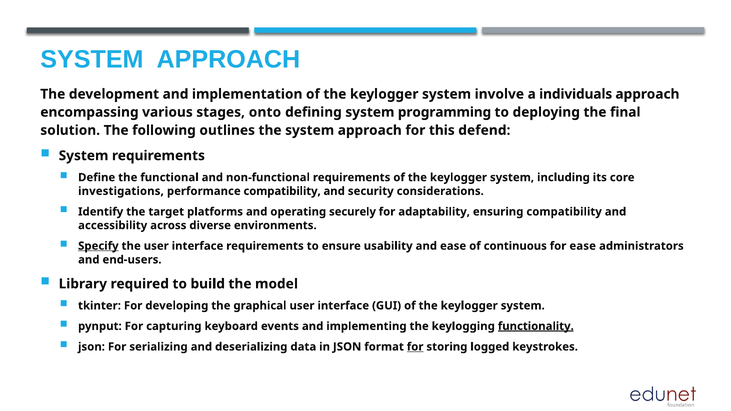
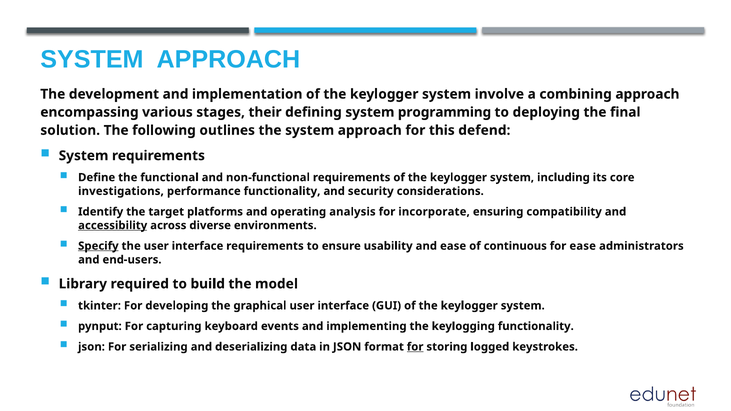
individuals: individuals -> combining (576, 94)
onto: onto -> their (265, 112)
performance compatibility: compatibility -> functionality (282, 191)
securely: securely -> analysis (352, 212)
adaptability: adaptability -> incorporate (434, 212)
accessibility underline: none -> present (113, 226)
functionality underline: present -> none (536, 326)
